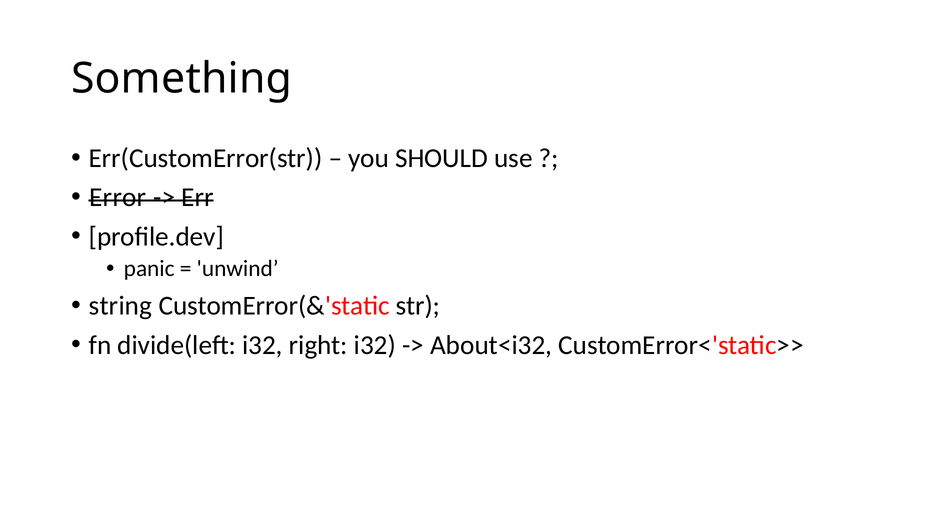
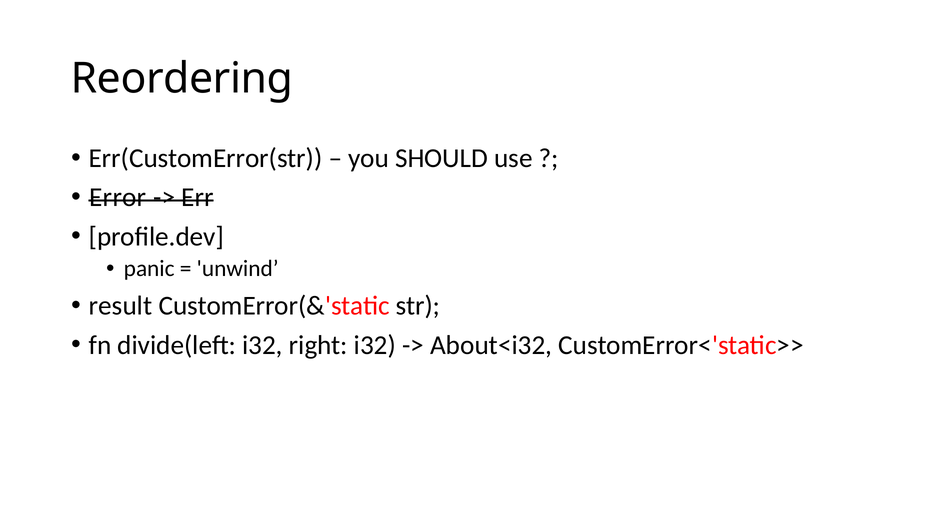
Something: Something -> Reordering (182, 78)
string: string -> result (121, 305)
